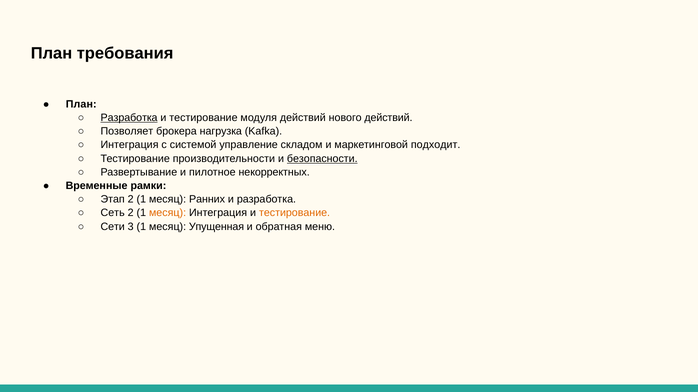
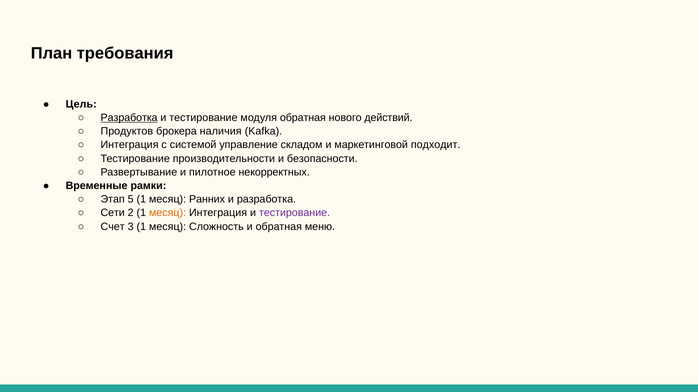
План: План -> Цель (81, 104)
модуля действий: действий -> обратная (303, 118)
Позволяет: Позволяет -> Продуктов (127, 132)
нагрузка: нагрузка -> наличия (221, 132)
безопасности underline: present -> none (322, 159)
Этап 2: 2 -> 5 (131, 200)
Сеть: Сеть -> Сети (113, 213)
тестирование colour: orange -> purple (295, 213)
Сети: Сети -> Счет (113, 227)
Упущенная: Упущенная -> Сложность (216, 227)
